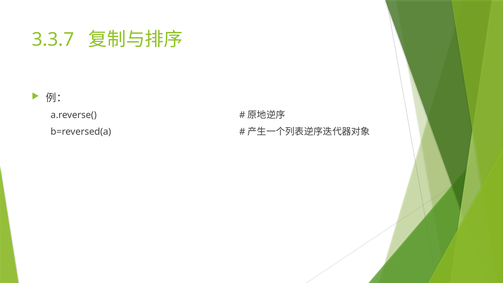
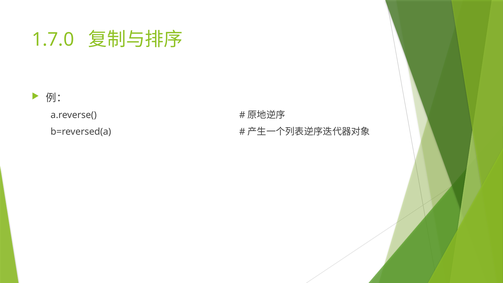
3.3.7: 3.3.7 -> 1.7.0 (53, 40)
